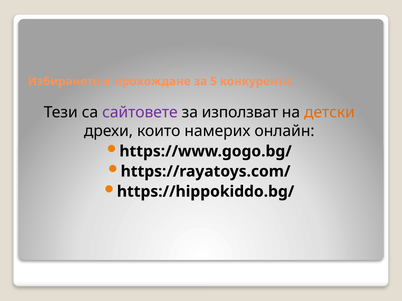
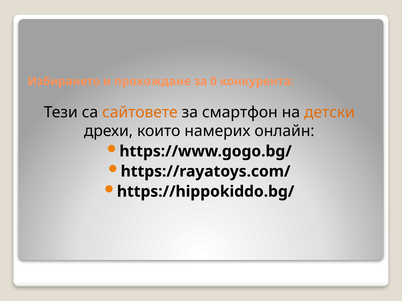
5: 5 -> 0 (213, 81)
сайтовете colour: purple -> orange (140, 113)
използват: използват -> смартфон (240, 113)
